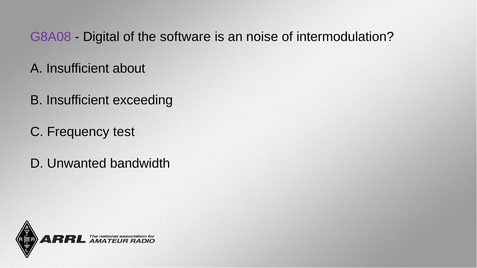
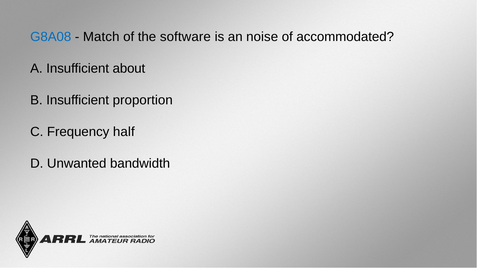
G8A08 colour: purple -> blue (51, 37)
Digital: Digital -> Match (101, 37)
intermodulation: intermodulation -> accommodated (345, 37)
exceeding: exceeding -> proportion (143, 100)
test: test -> half (124, 132)
